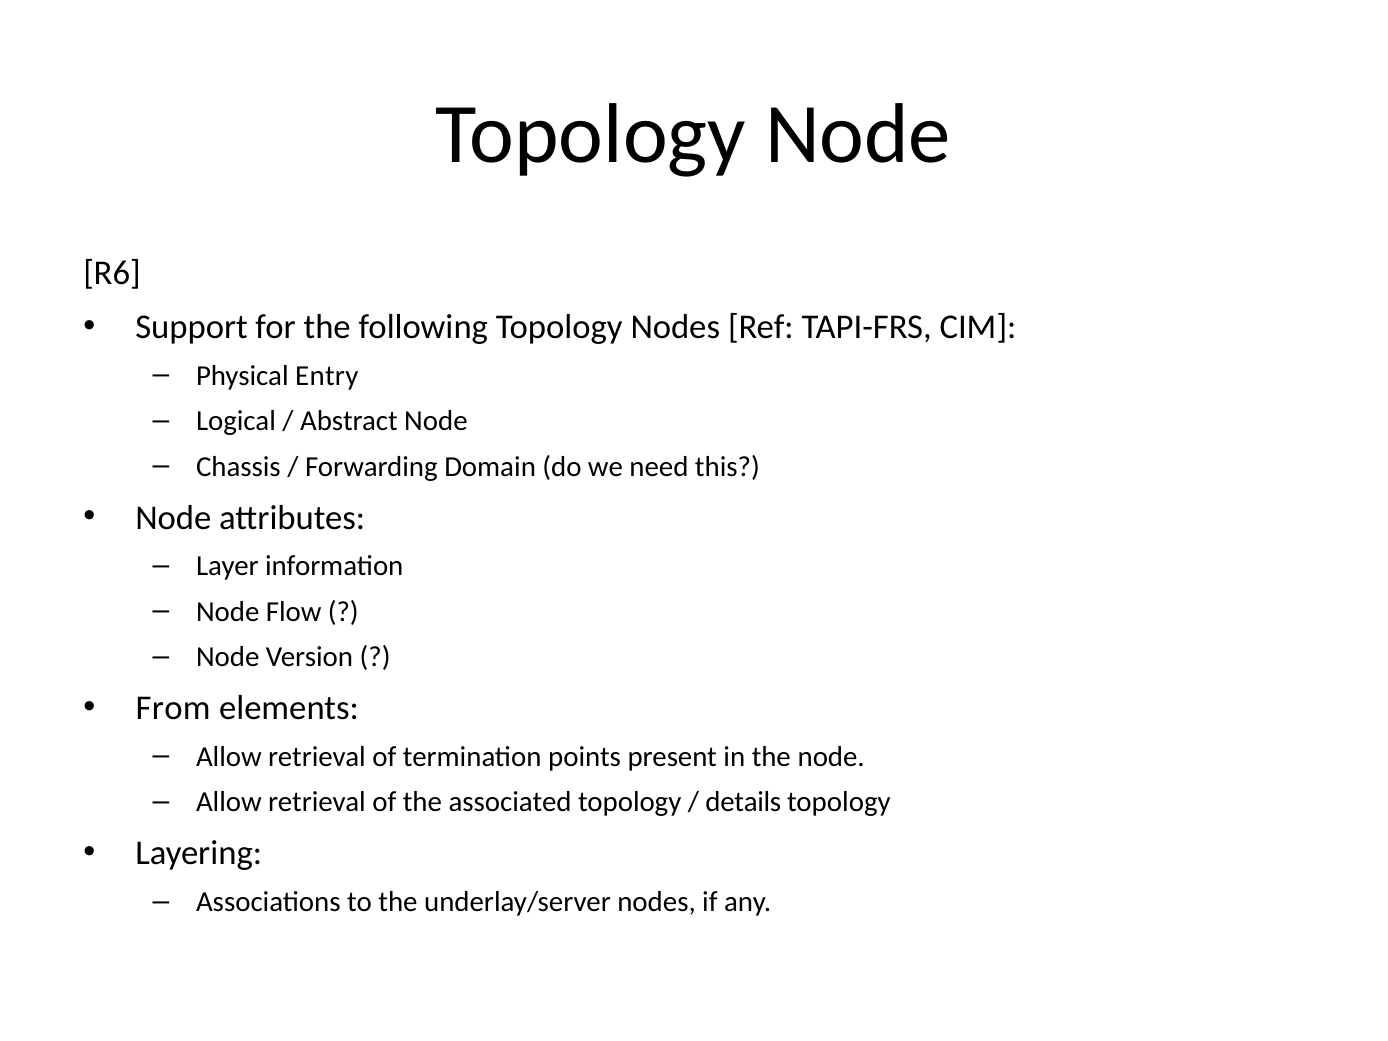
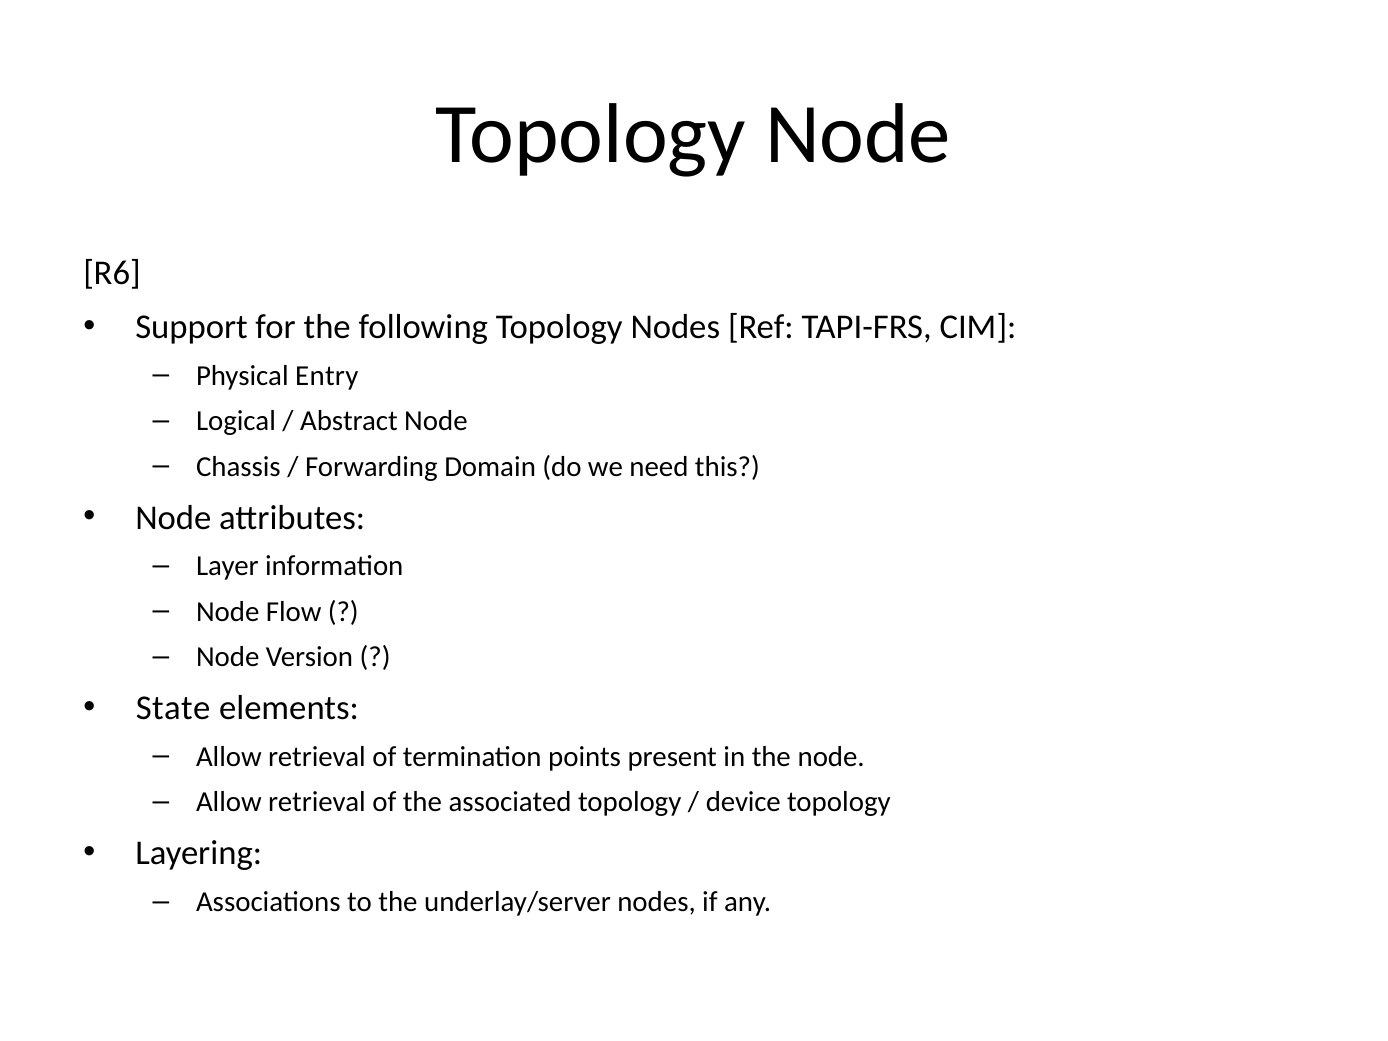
From: From -> State (173, 708)
details: details -> device (743, 802)
